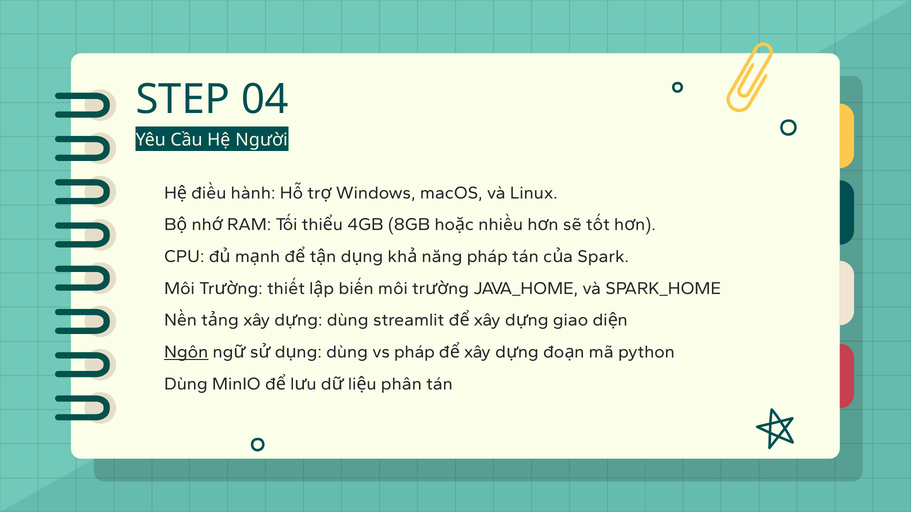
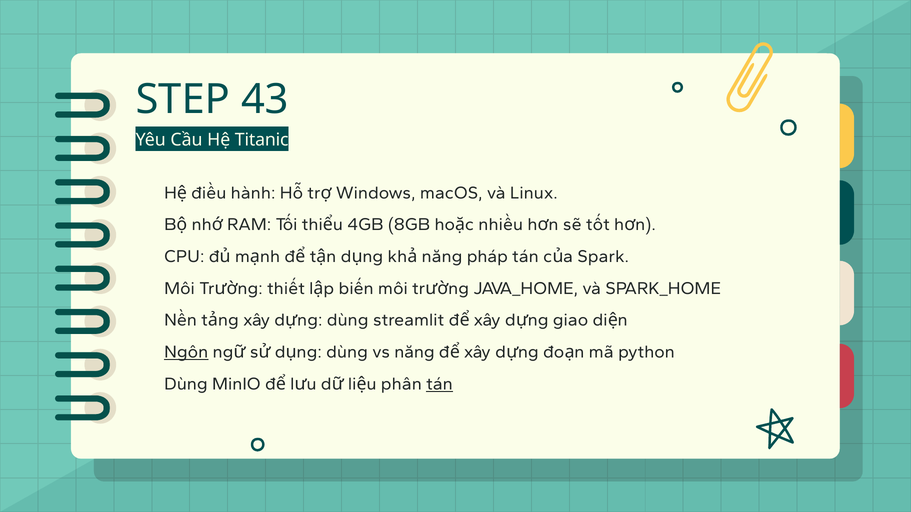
04: 04 -> 43 (265, 100)
Người: Người -> Titanic (262, 140)
vs pháp: pháp -> năng (414, 352)
tán underline: none -> present (440, 384)
